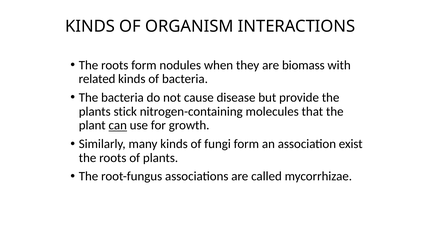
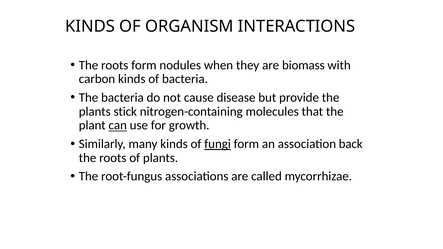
related: related -> carbon (97, 79)
fungi underline: none -> present (218, 144)
exist: exist -> back (351, 144)
